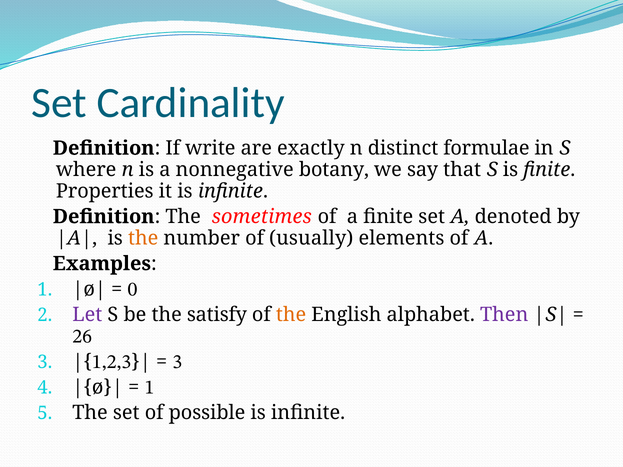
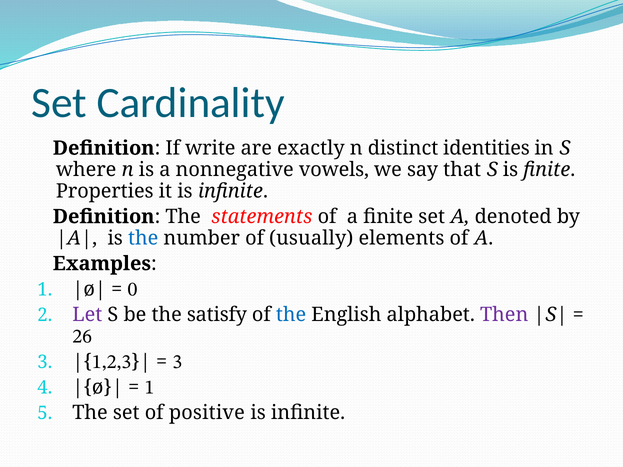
formulae: formulae -> identities (486, 148)
botany: botany -> vowels (334, 170)
sometimes: sometimes -> statements (262, 217)
the colour: orange -> blue (143, 238)
the colour: orange -> blue (291, 315)
possible: possible -> positive (207, 413)
